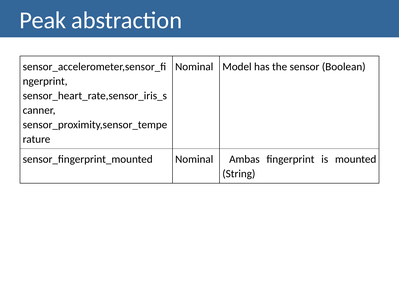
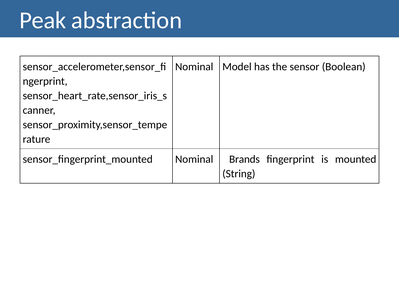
Ambas: Ambas -> Brands (244, 159)
